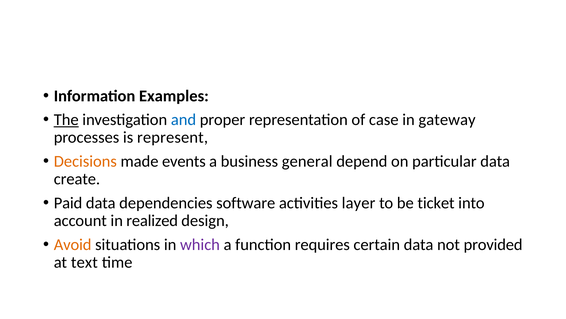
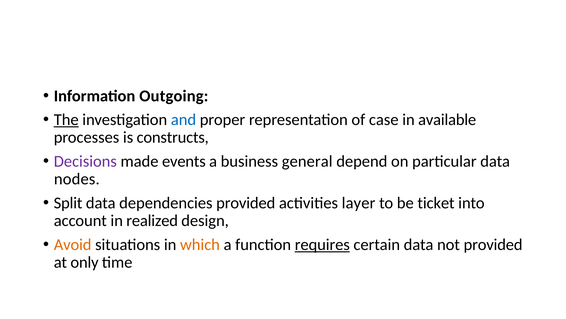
Examples: Examples -> Outgoing (174, 96)
gateway: gateway -> available (447, 119)
represent: represent -> constructs (173, 137)
Decisions colour: orange -> purple (85, 161)
create: create -> nodes (77, 179)
Paid: Paid -> Split (68, 203)
dependencies software: software -> provided (246, 203)
which colour: purple -> orange (200, 244)
requires underline: none -> present (322, 244)
text: text -> only (85, 262)
